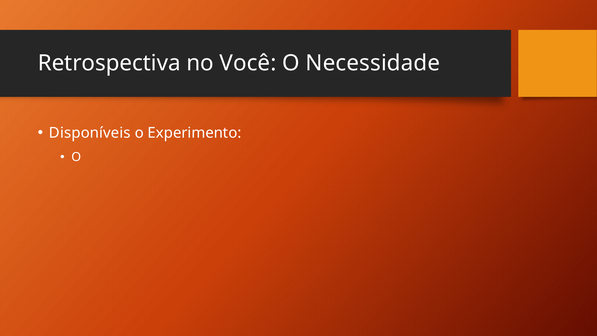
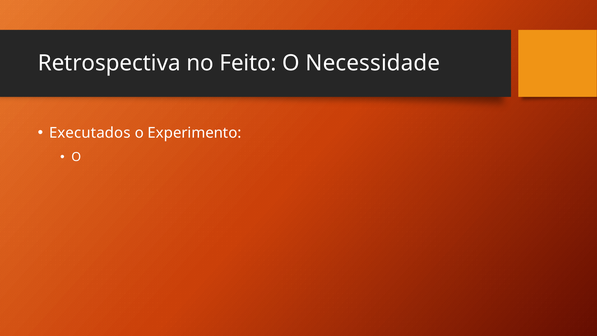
Você: Você -> Feito (248, 63)
Disponíveis: Disponíveis -> Executados (90, 133)
